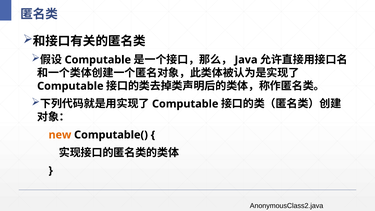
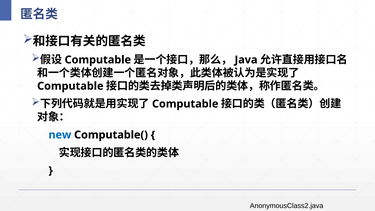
new colour: orange -> blue (60, 135)
